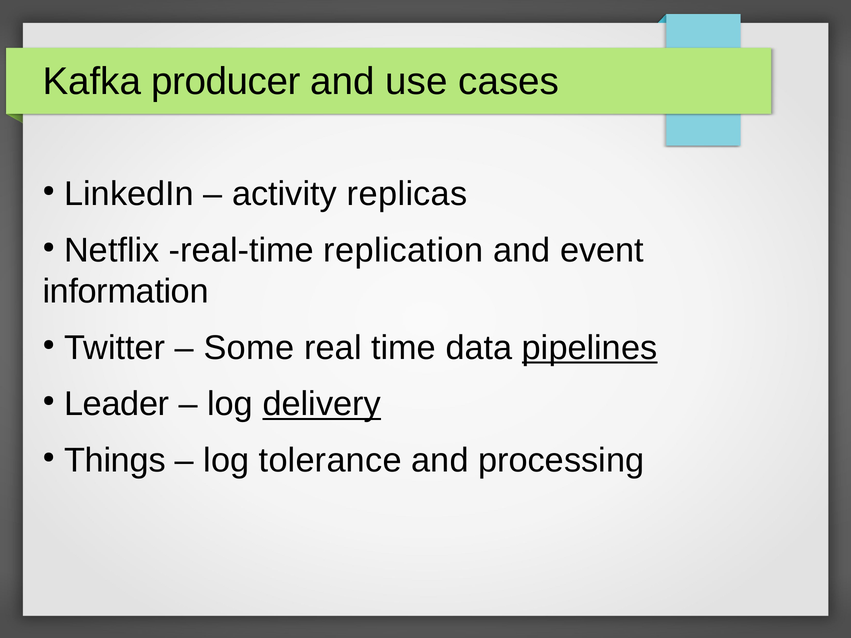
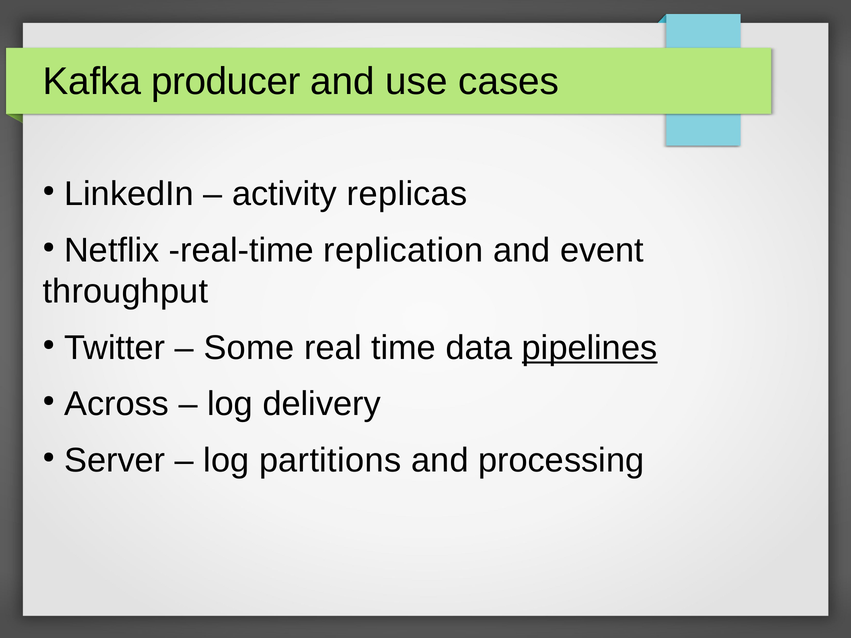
information: information -> throughput (125, 292)
Leader: Leader -> Across (117, 404)
delivery underline: present -> none (322, 404)
Things: Things -> Server (115, 461)
tolerance: tolerance -> partitions (330, 461)
